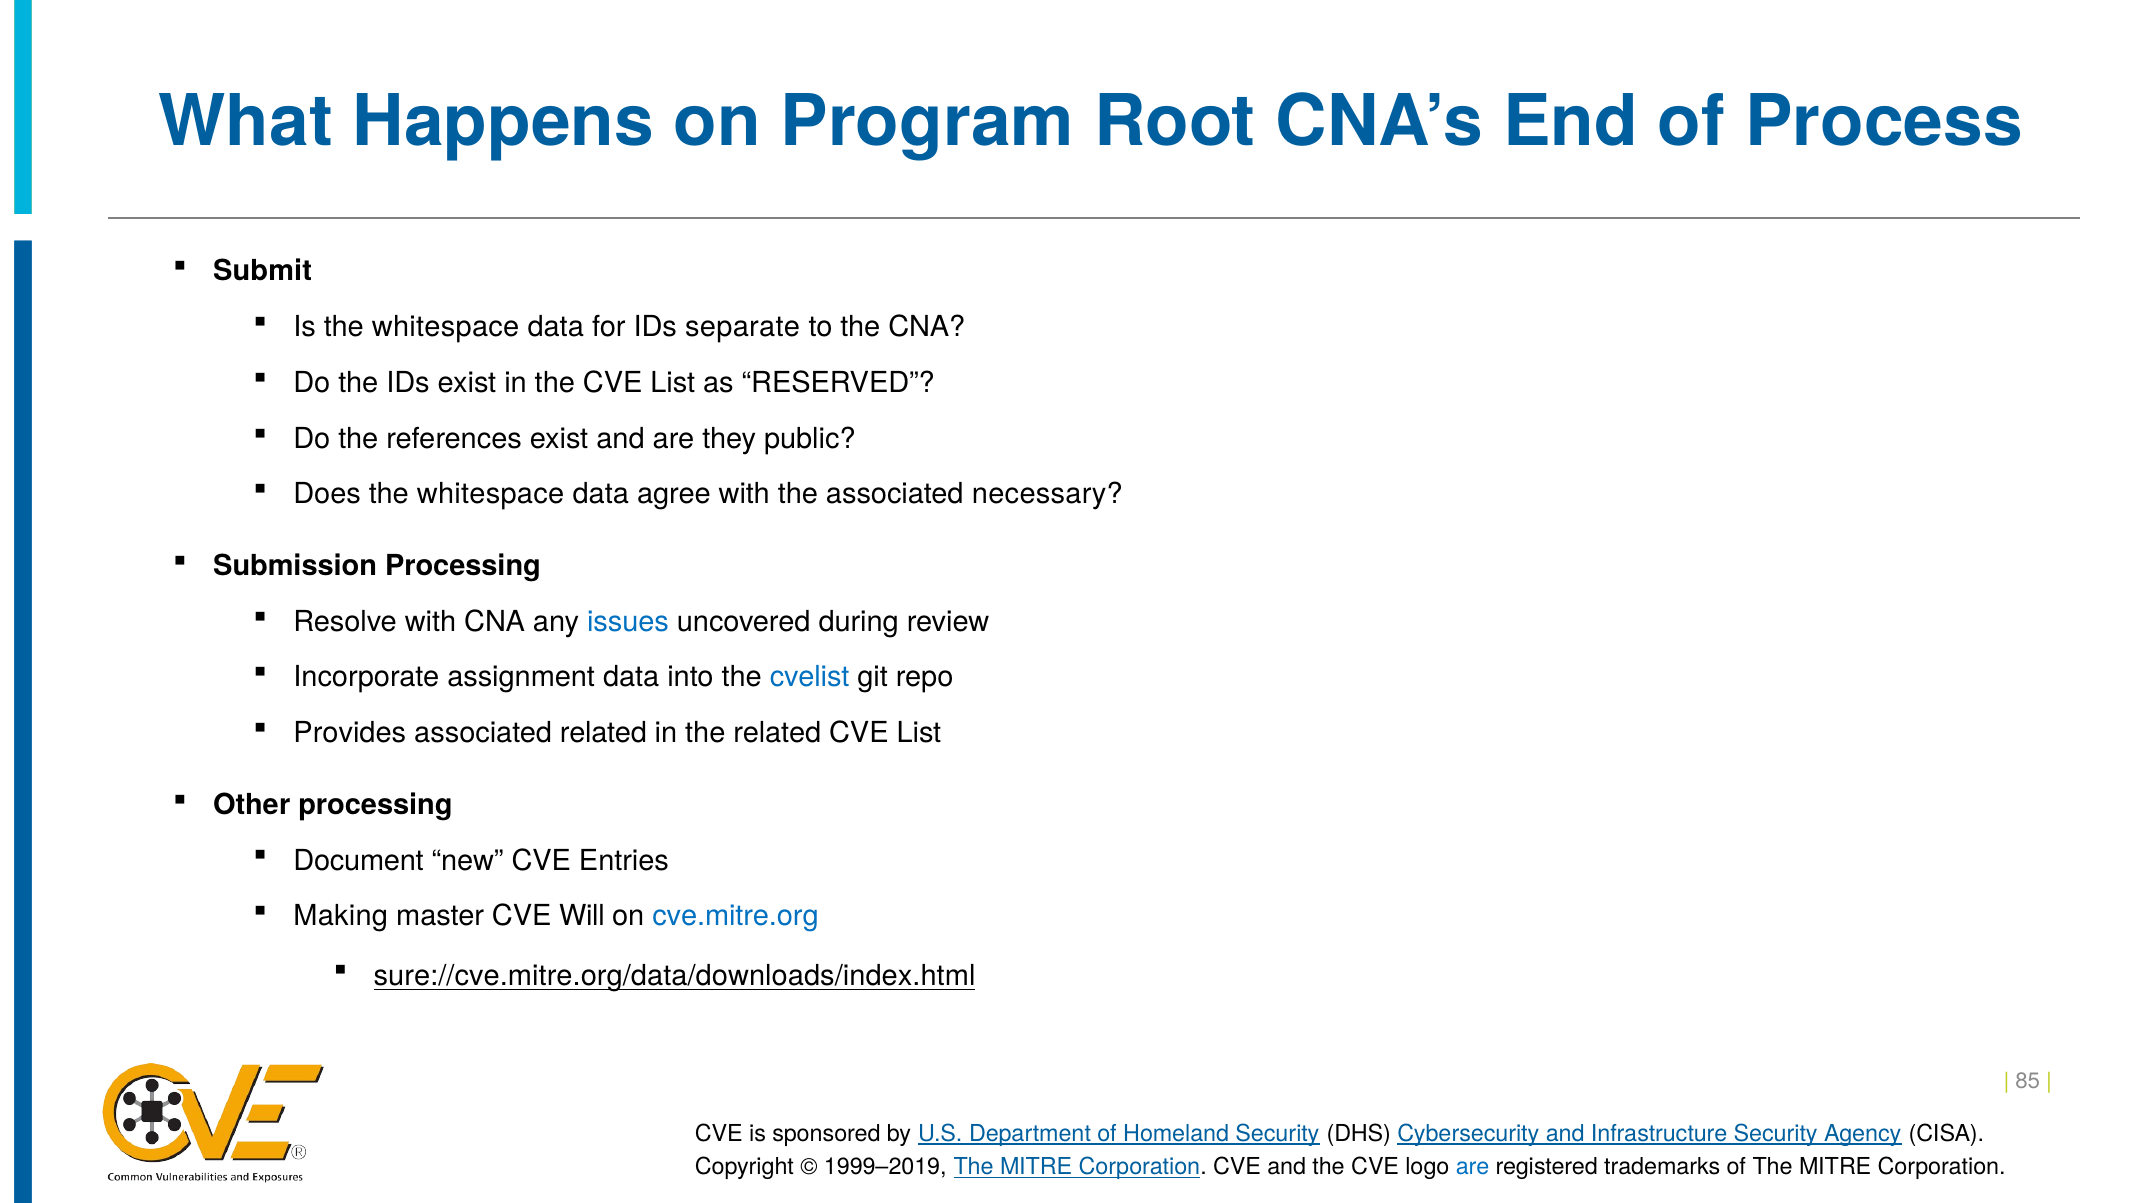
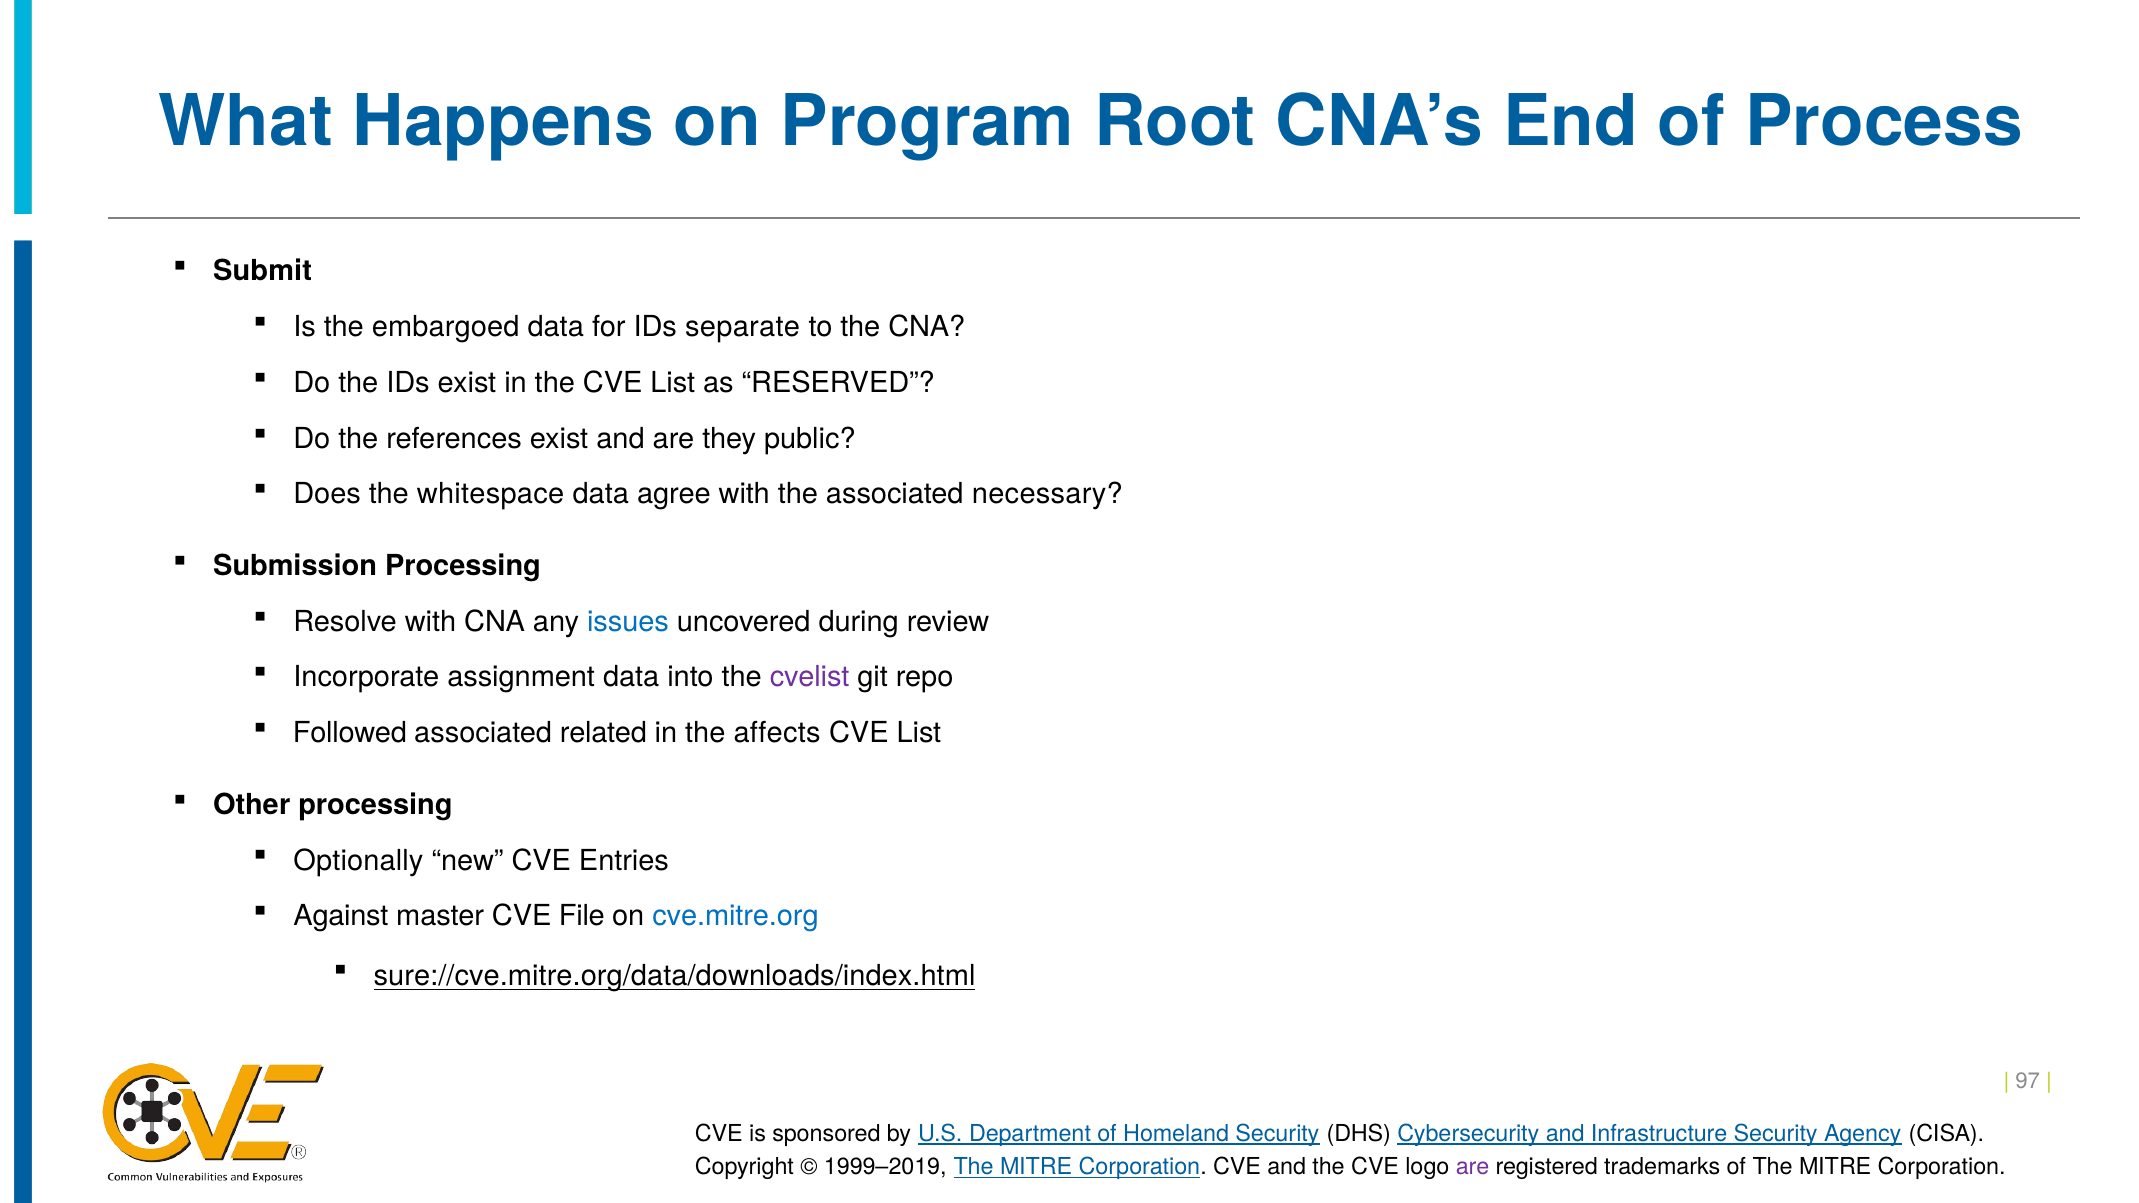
Is the whitespace: whitespace -> embargoed (446, 327)
cvelist colour: blue -> purple (810, 677)
Provides: Provides -> Followed (350, 733)
the related: related -> affects (777, 733)
Document: Document -> Optionally (358, 861)
Making: Making -> Against (341, 916)
Will: Will -> File (582, 916)
85: 85 -> 97 (2028, 1082)
are colour: blue -> purple (1473, 1167)
